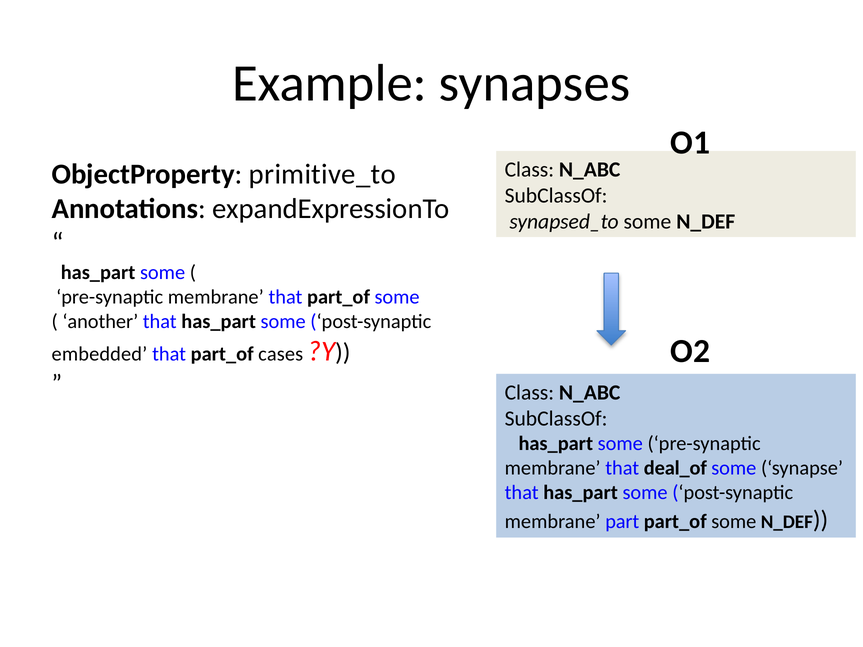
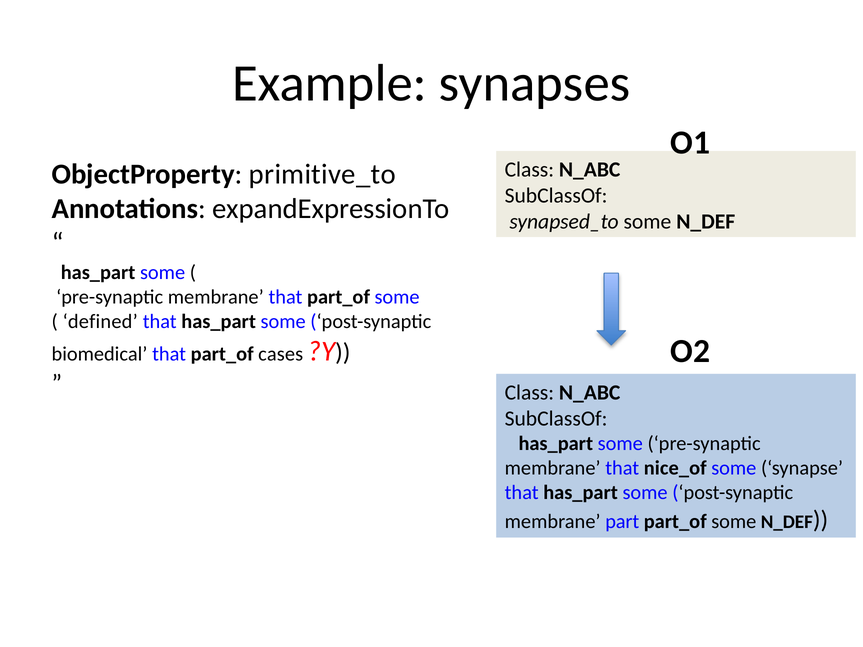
another: another -> defined (100, 321)
embedded: embedded -> biomedical (100, 354)
deal_of: deal_of -> nice_of (675, 468)
